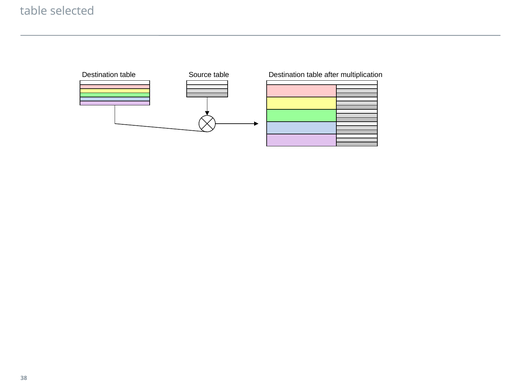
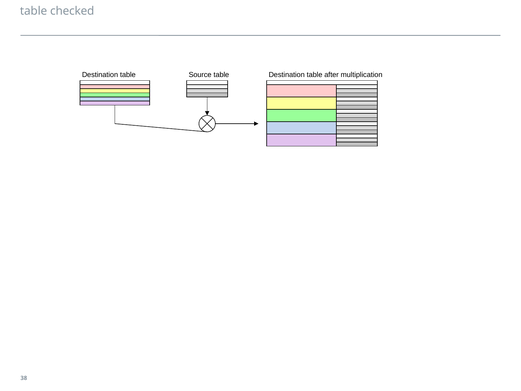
selected: selected -> checked (72, 11)
